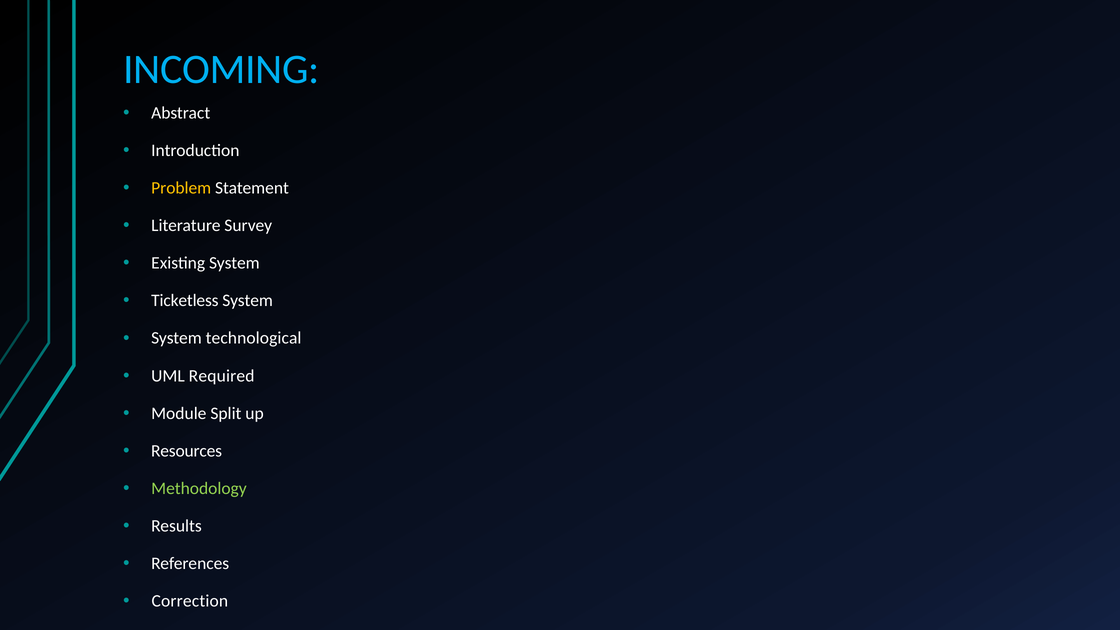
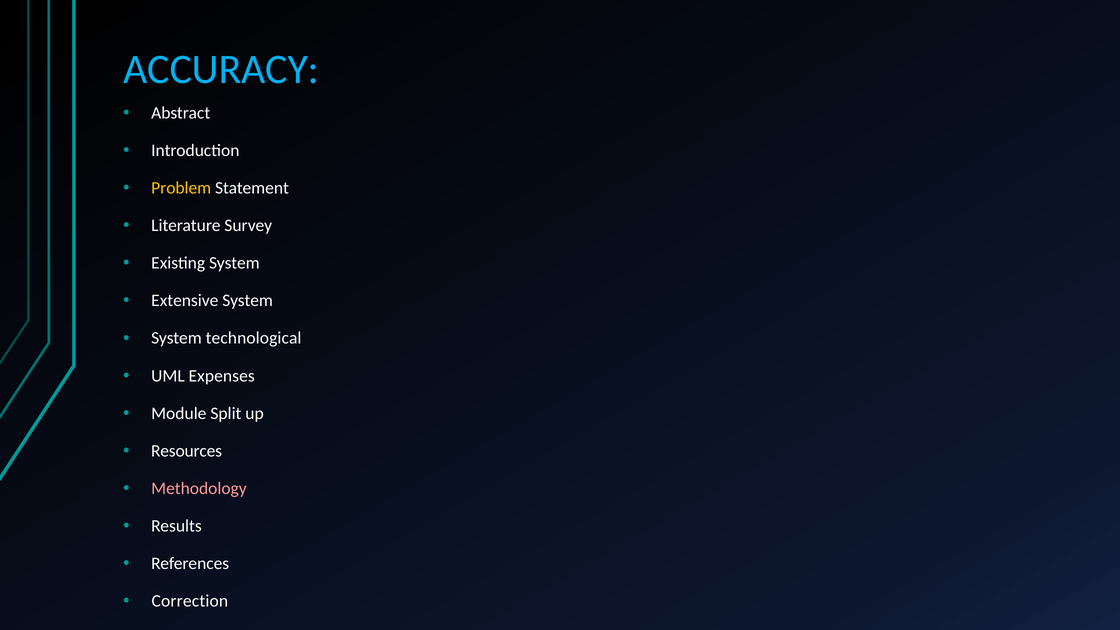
INCOMING: INCOMING -> ACCURACY (221, 69)
Ticketless: Ticketless -> Extensive (185, 301)
Required: Required -> Expenses (222, 376)
Methodology colour: light green -> pink (199, 489)
